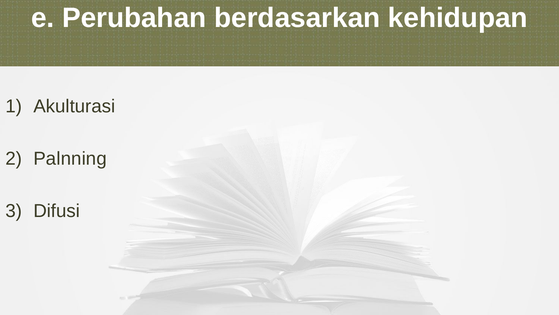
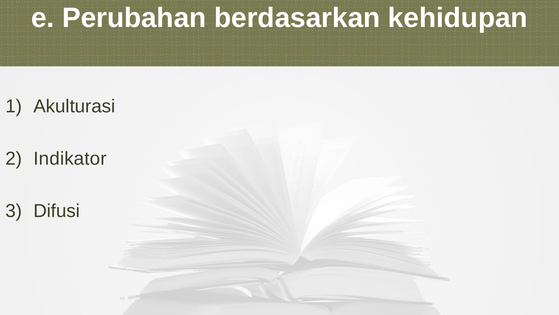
Palnning: Palnning -> Indikator (70, 158)
